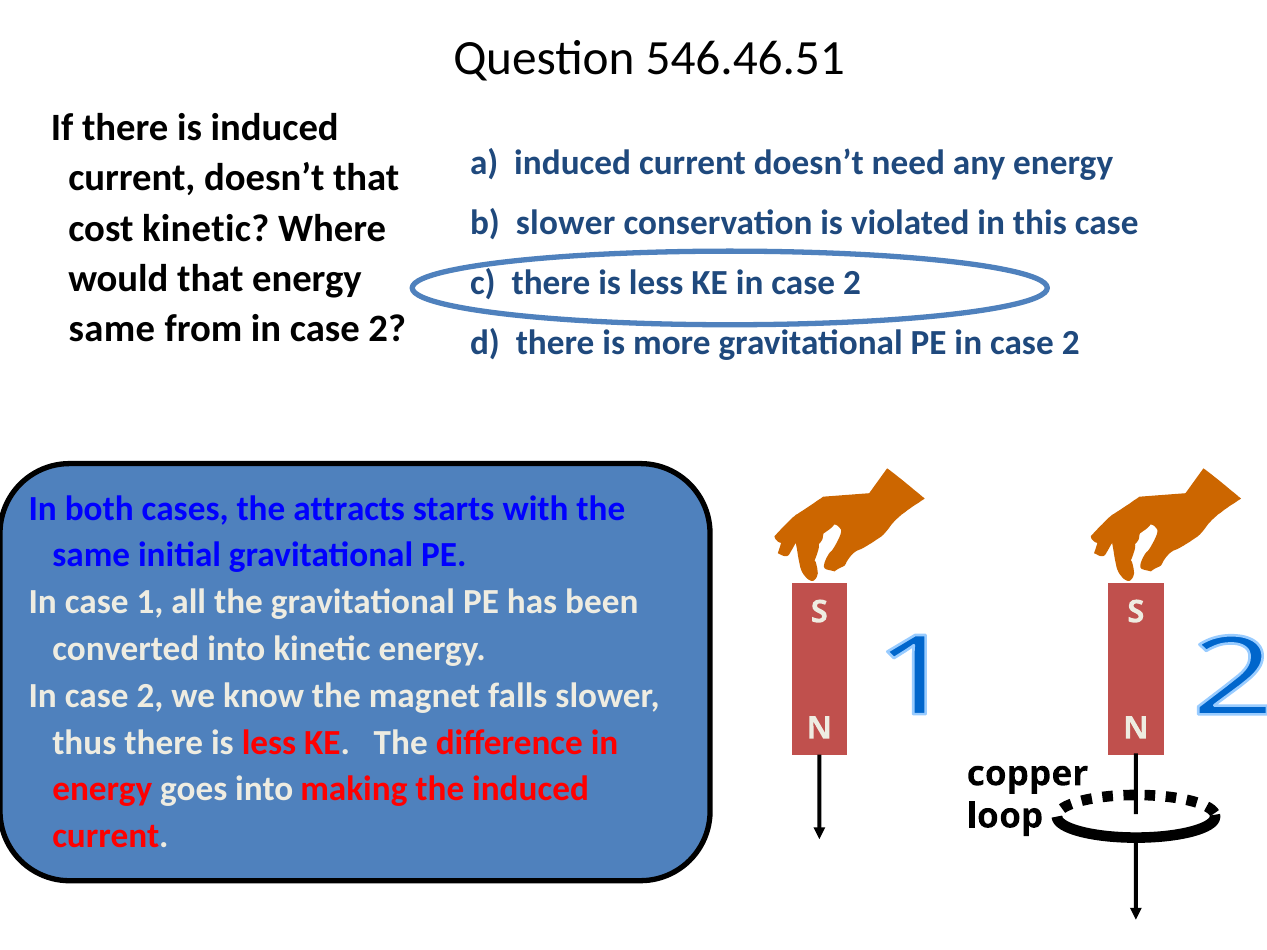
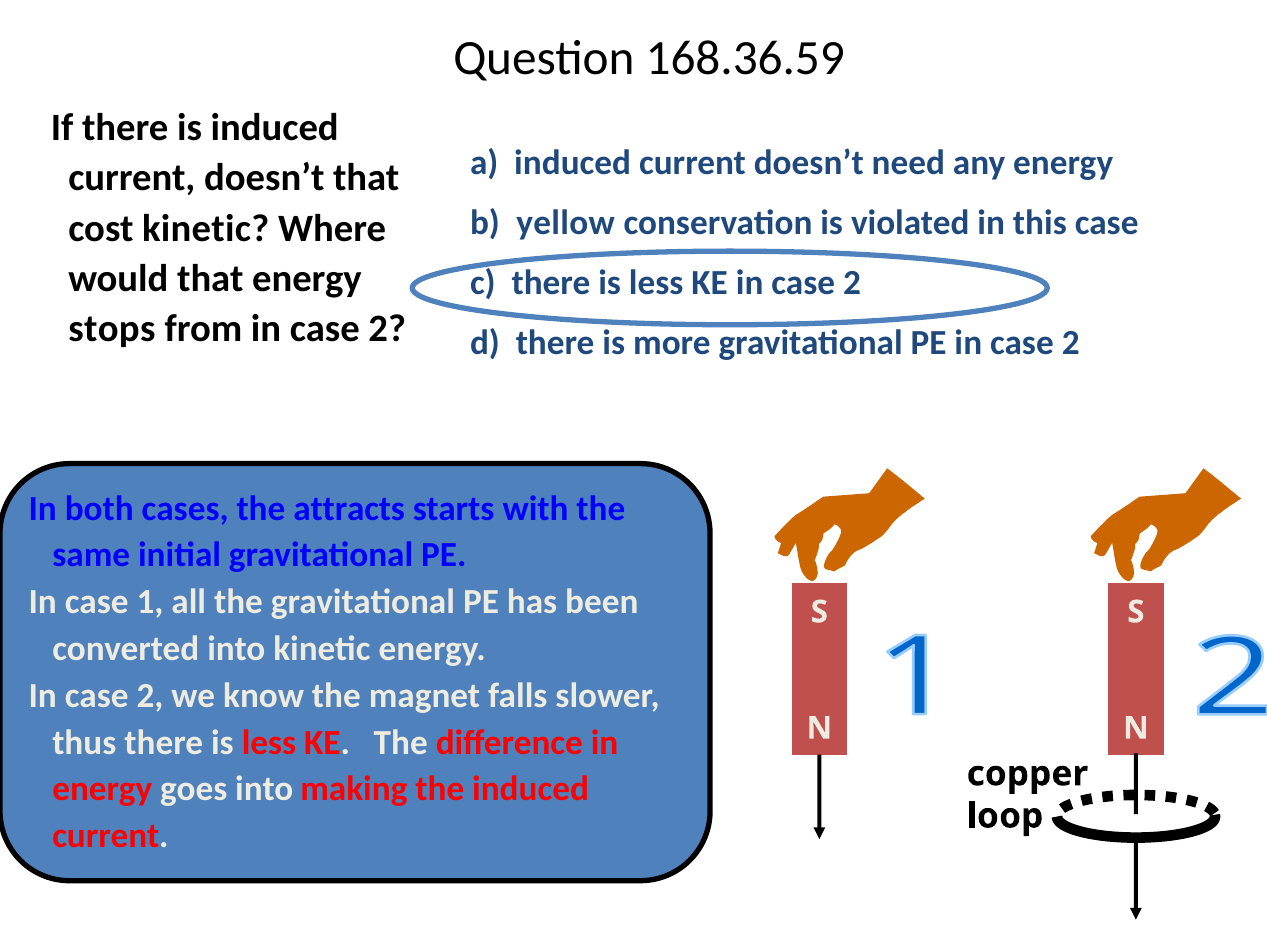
546.46.51: 546.46.51 -> 168.36.59 (745, 58)
b slower: slower -> yellow (566, 223)
same: same -> stops (112, 329)
